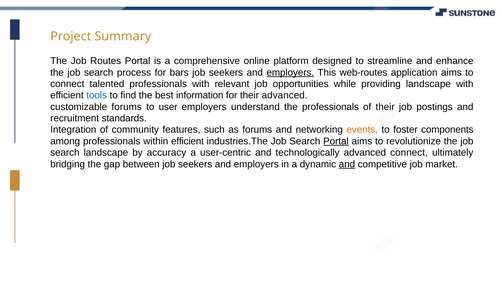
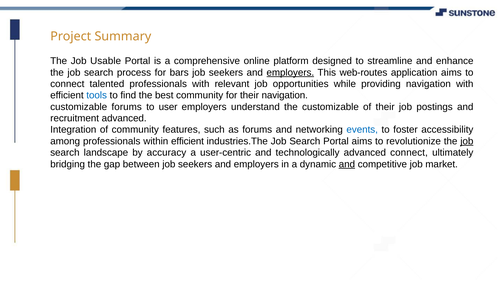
Routes: Routes -> Usable (106, 61)
providing landscape: landscape -> navigation (428, 84)
best information: information -> community (200, 96)
their advanced: advanced -> navigation (285, 96)
the professionals: professionals -> customizable (330, 107)
recruitment standards: standards -> advanced (124, 118)
events colour: orange -> blue (362, 130)
components: components -> accessibility (447, 130)
Portal underline: present -> none (336, 141)
job underline: none -> present (467, 141)
